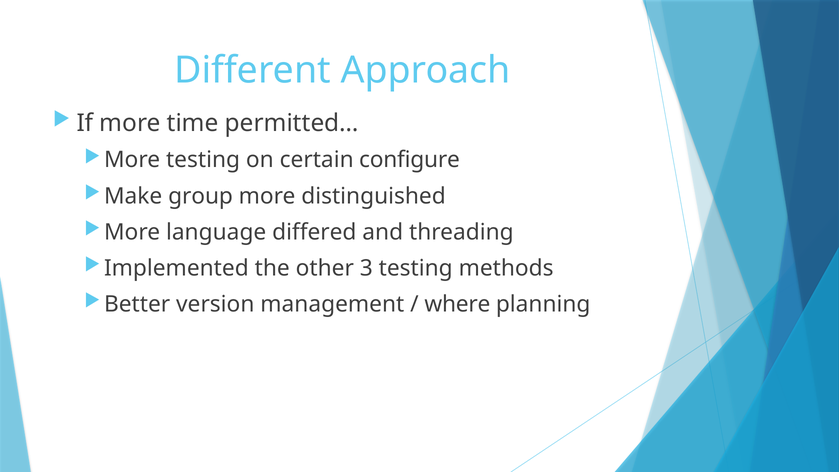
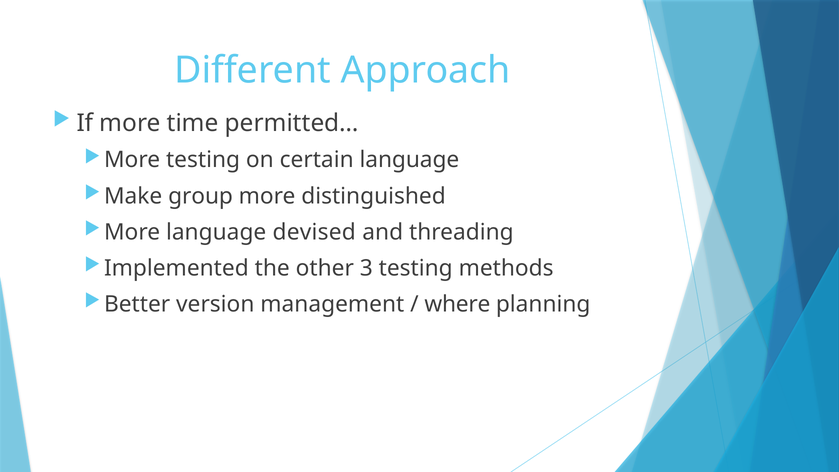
certain configure: configure -> language (409, 160)
differed: differed -> devised (314, 232)
